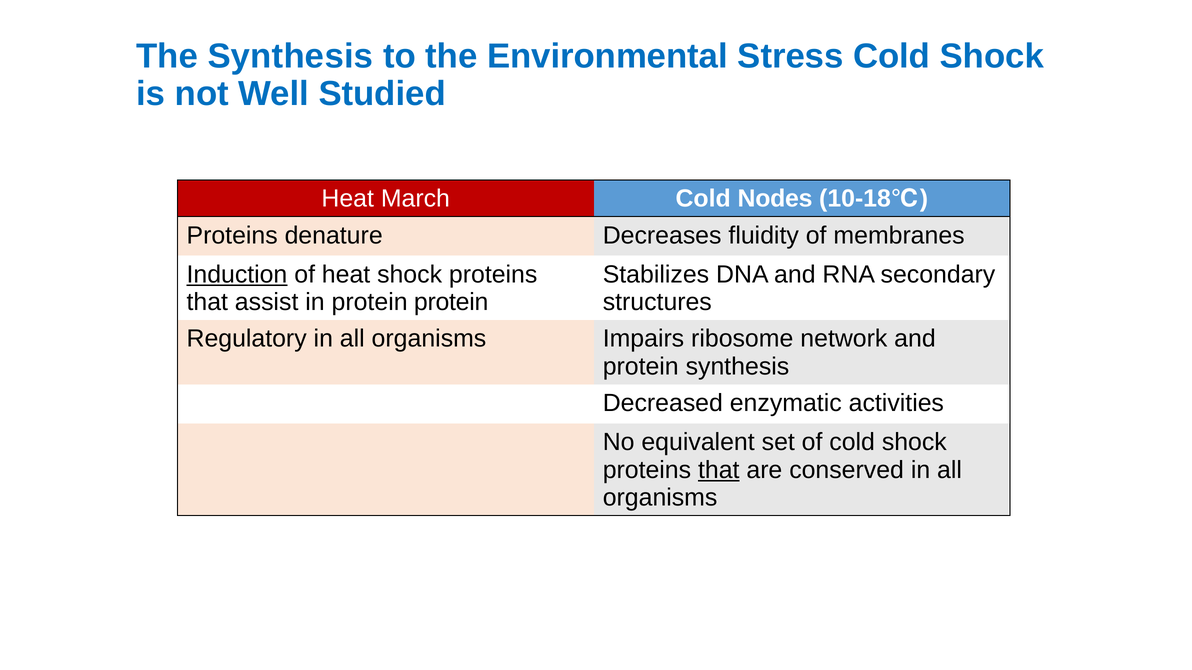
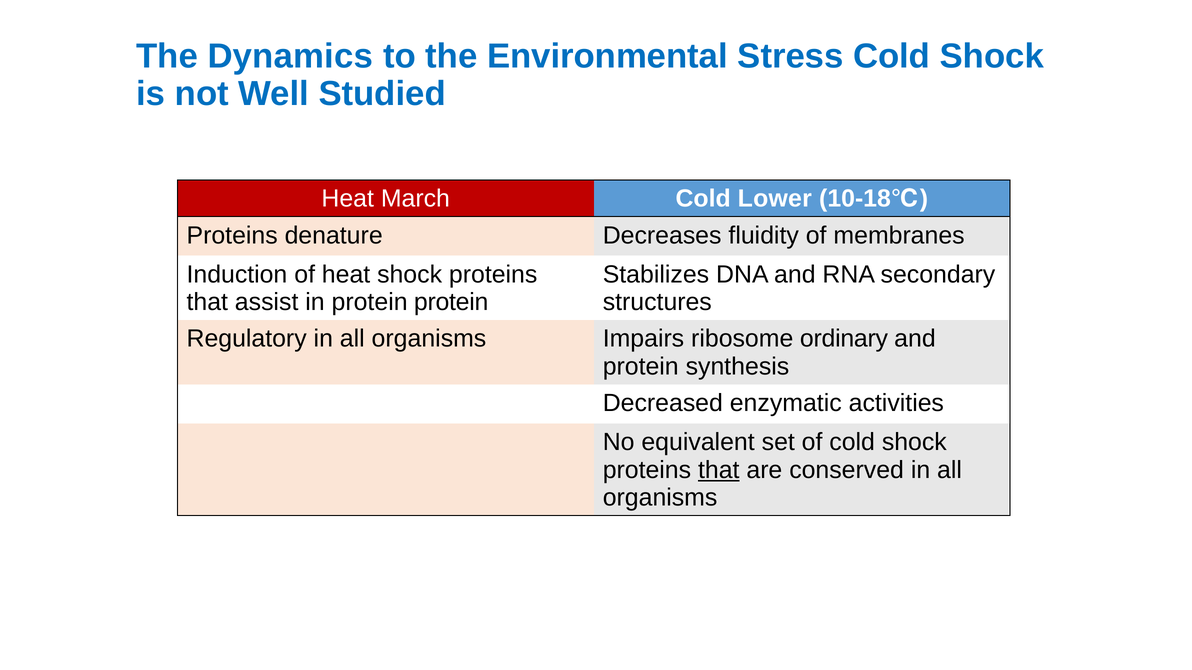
The Synthesis: Synthesis -> Dynamics (290, 56)
Nodes: Nodes -> Lower (775, 199)
Induction underline: present -> none (237, 275)
network: network -> ordinary (844, 339)
